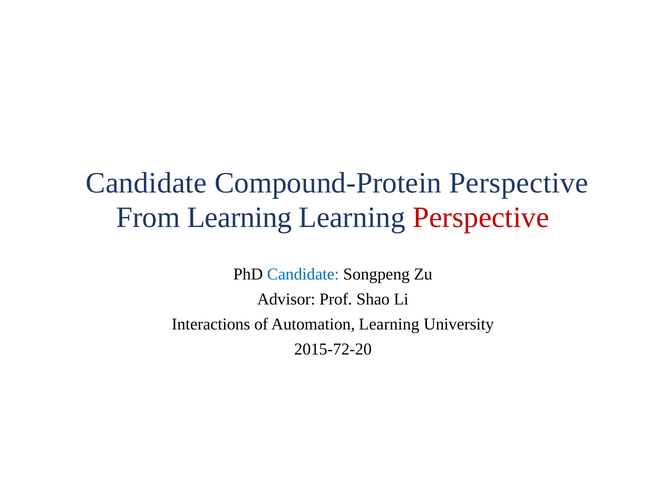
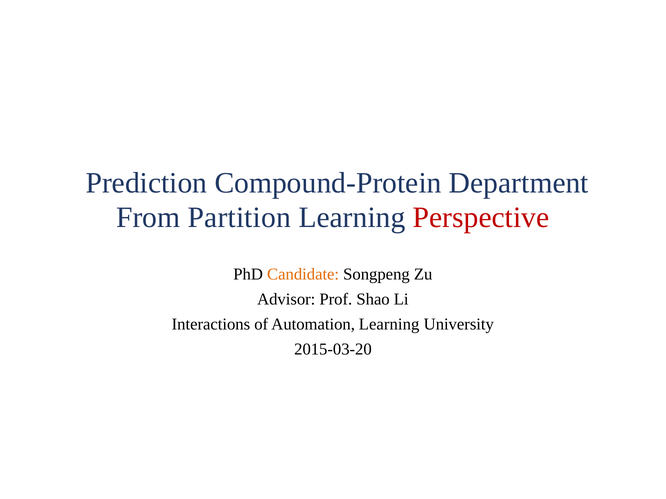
Candidate: Candidate -> Prediction (146, 183)
Compound-Protein Perspective: Perspective -> Department (519, 183)
From Learning: Learning -> Partition (239, 218)
Candidate colour: blue -> orange (303, 275)
2015-72-20: 2015-72-20 -> 2015-03-20 (333, 349)
